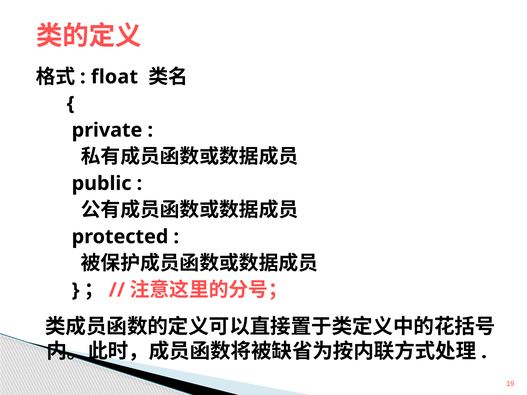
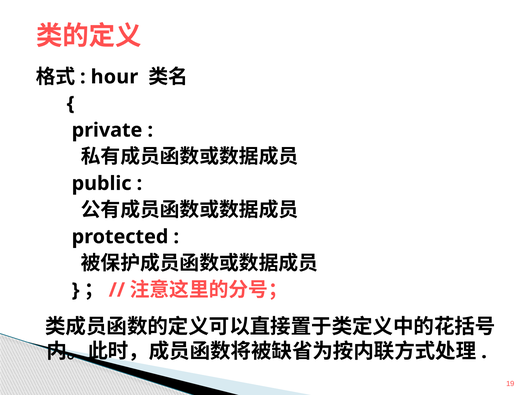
float: float -> hour (114, 77)
